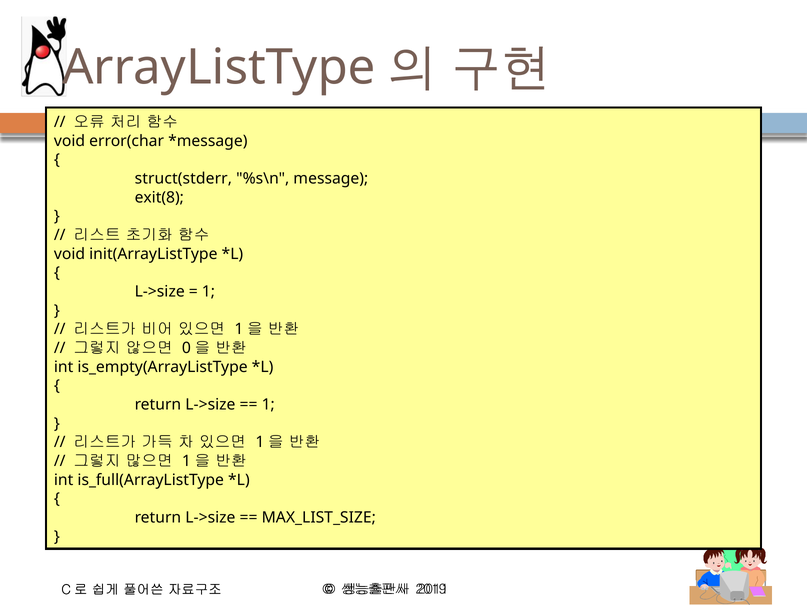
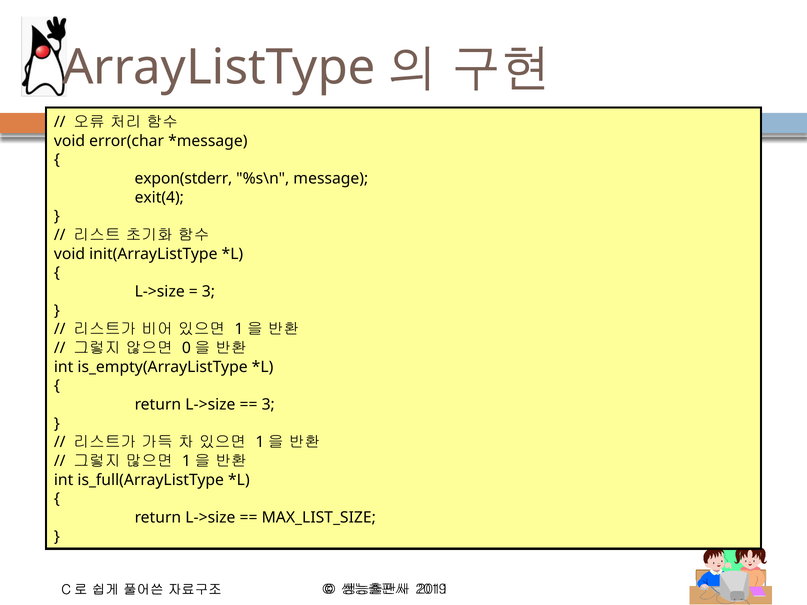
struct(stderr: struct(stderr -> expon(stderr (183, 179)
exit(8: exit(8 -> exit(4 (159, 197)
1: 1 -> 3 (208, 292)
1: 1 -> 3 (268, 405)
